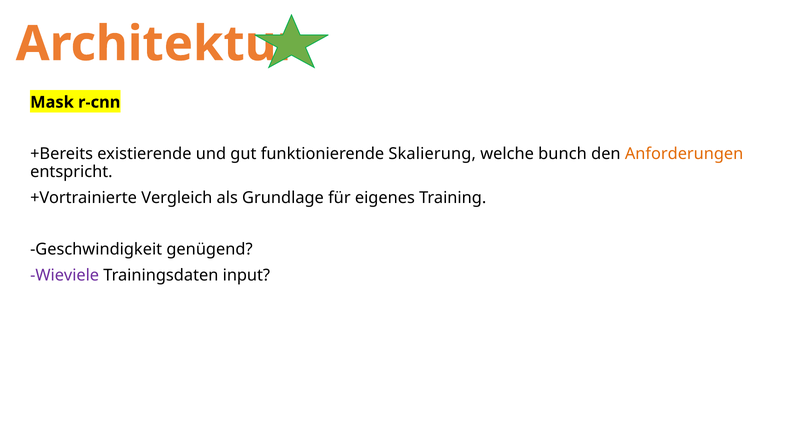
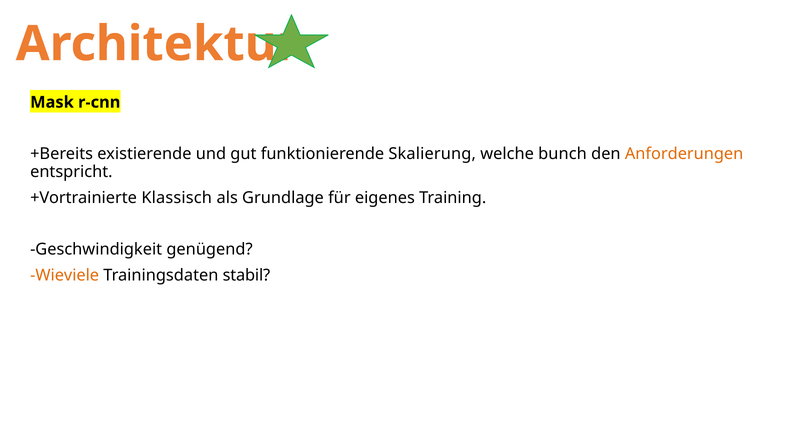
Vergleich: Vergleich -> Klassisch (177, 197)
Wieviele colour: purple -> orange (65, 275)
input: input -> stabil (246, 275)
